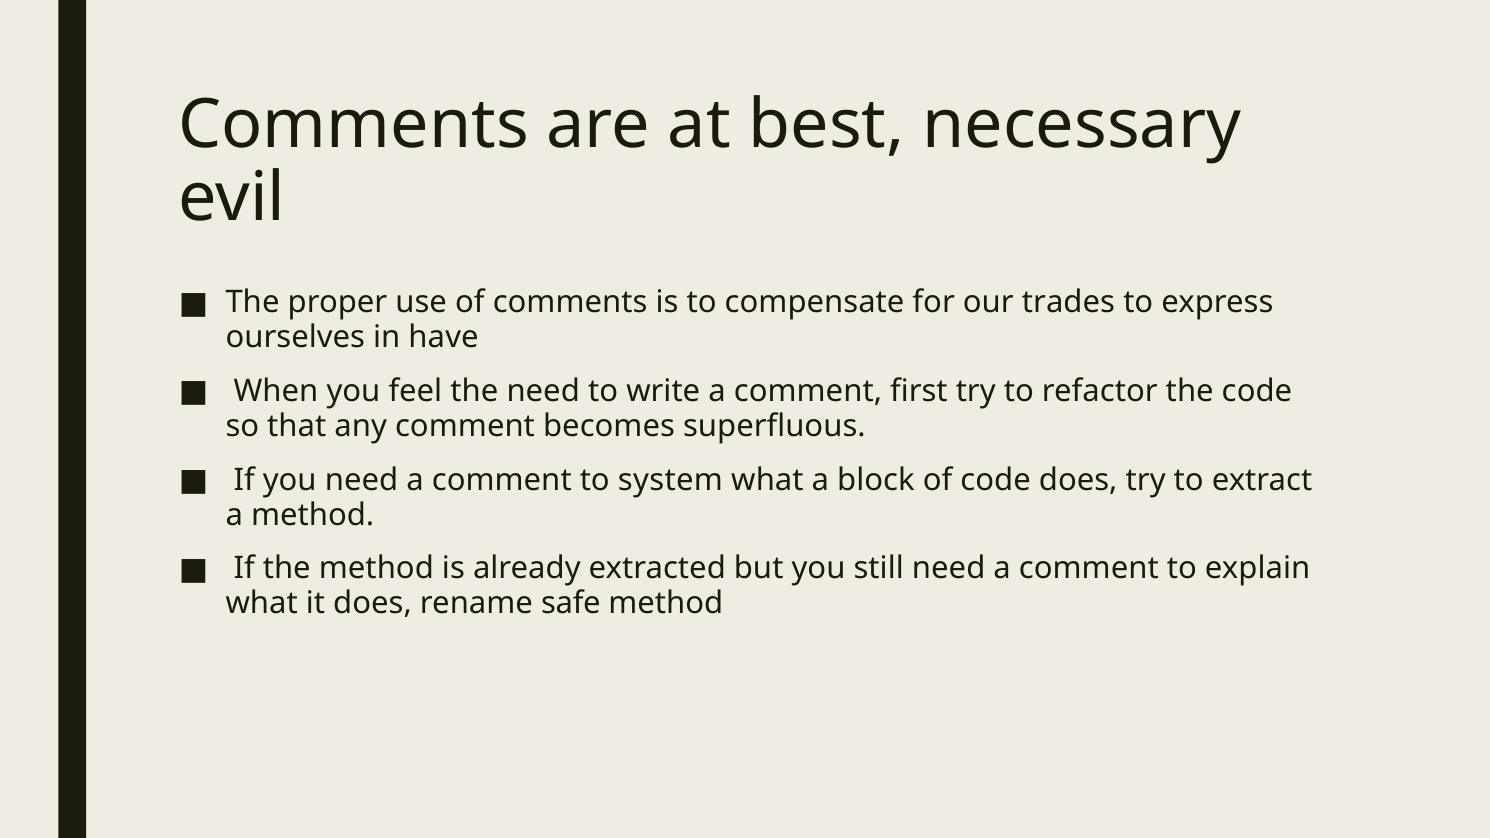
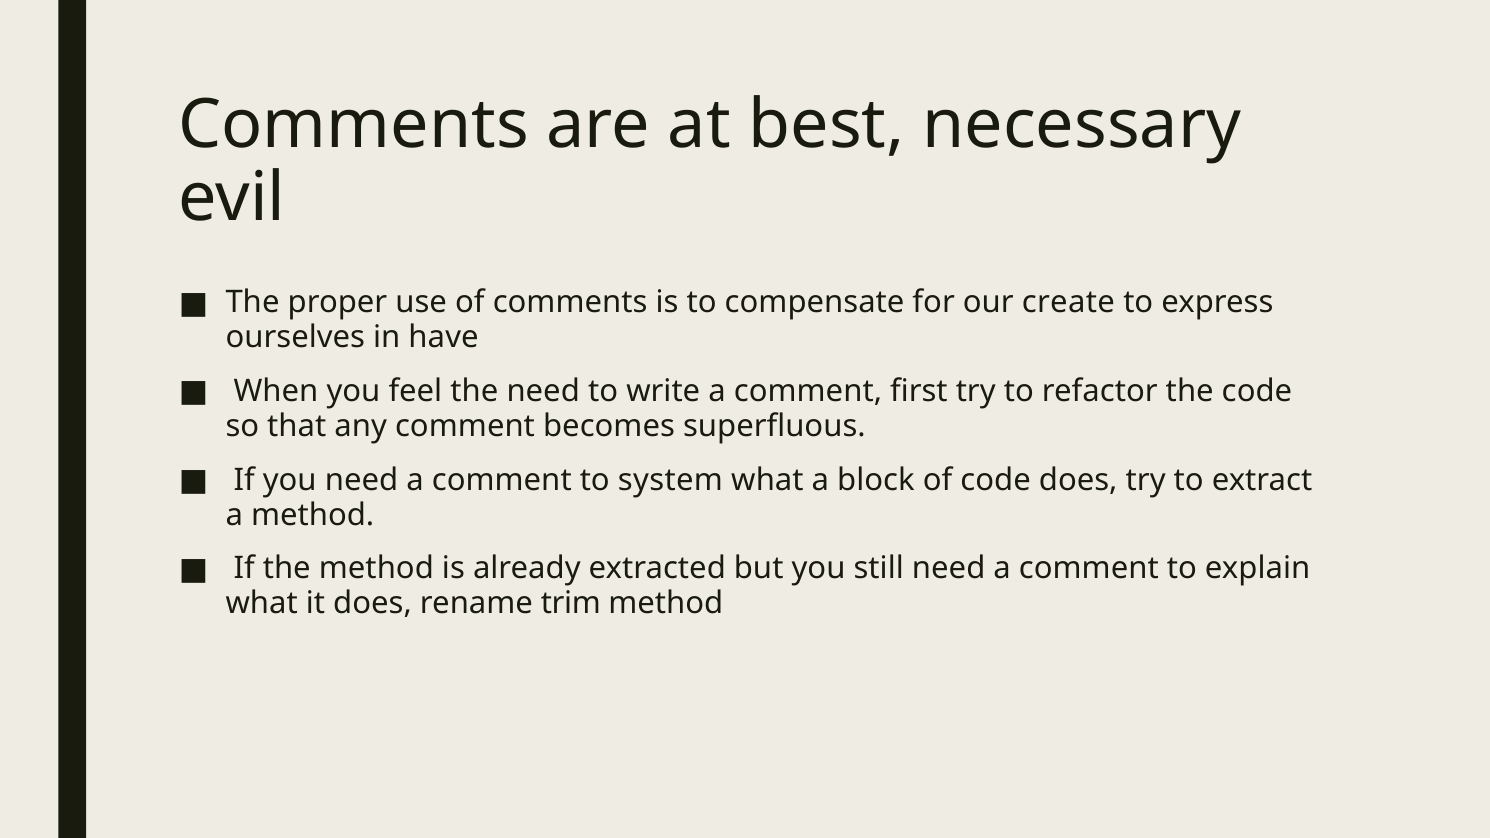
trades: trades -> create (1068, 303)
safe: safe -> trim (571, 604)
